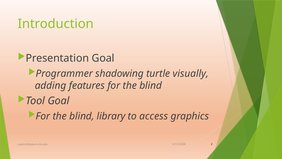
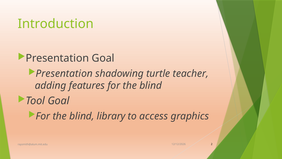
Programmer: Programmer -> Presentation (64, 73)
visually: visually -> teacher (191, 73)
